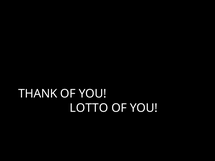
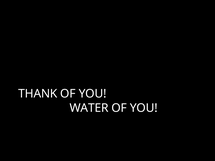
LOTTO: LOTTO -> WATER (89, 108)
